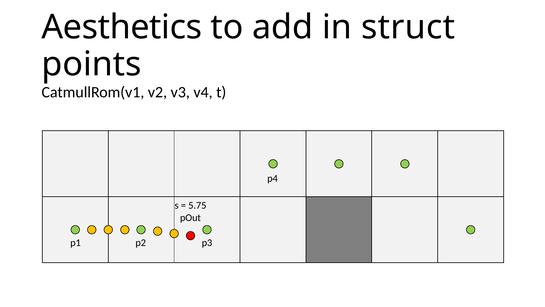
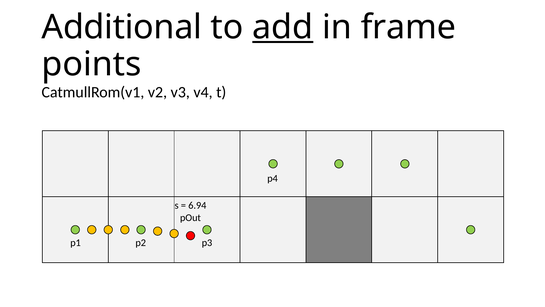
Aesthetics: Aesthetics -> Additional (122, 27)
add underline: none -> present (283, 27)
struct: struct -> frame (408, 27)
5.75: 5.75 -> 6.94 (197, 205)
